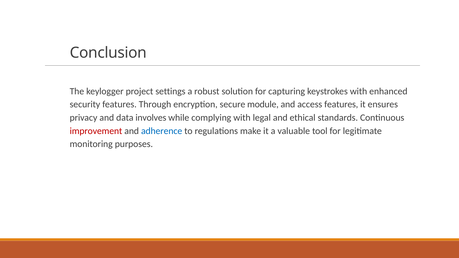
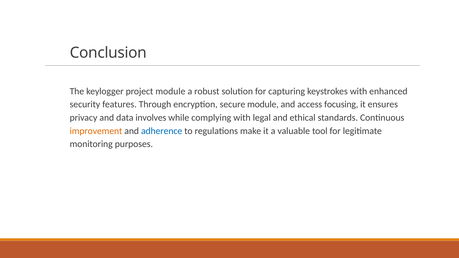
project settings: settings -> module (170, 91)
access features: features -> focusing (341, 105)
improvement colour: red -> orange (96, 131)
